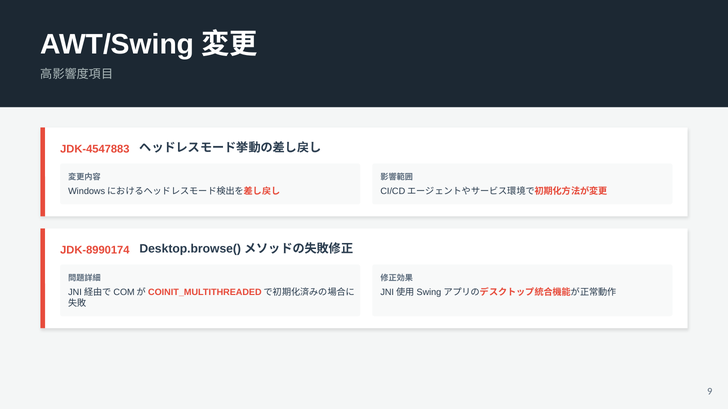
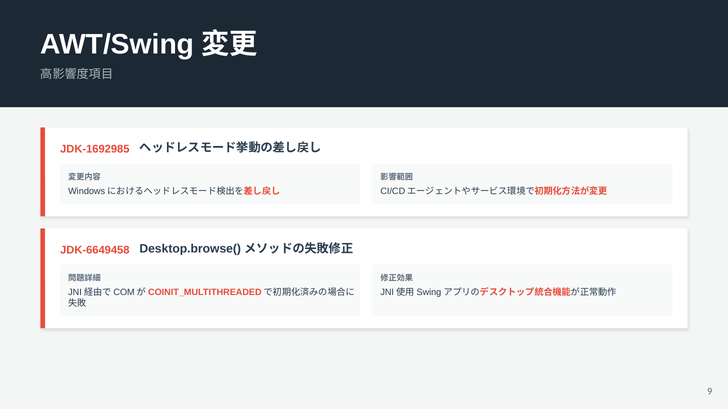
JDK-4547883: JDK-4547883 -> JDK-1692985 (95, 149)
JDK-8990174: JDK-8990174 -> JDK-6649458 (95, 250)
